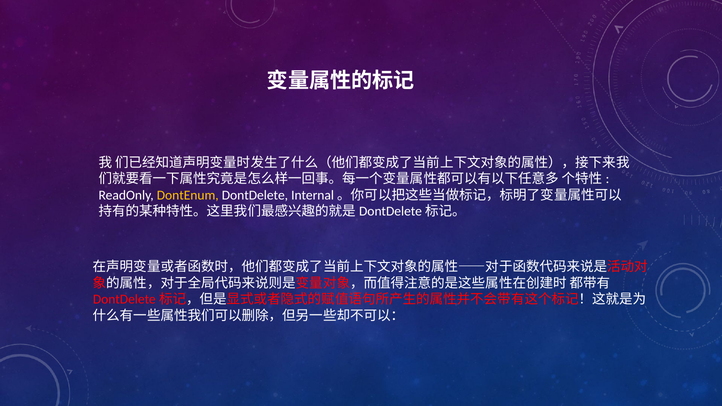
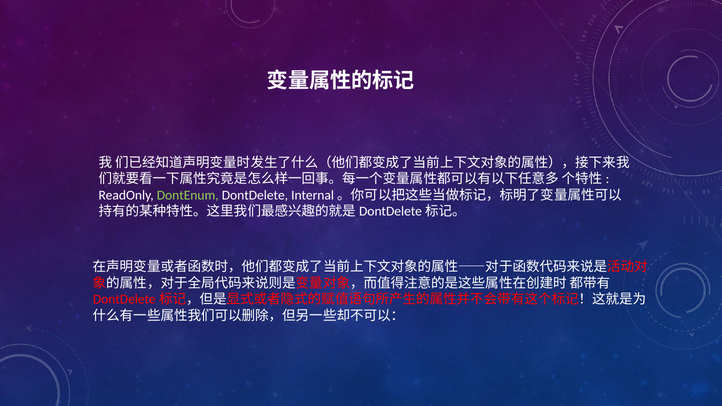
DontEnum colour: yellow -> light green (188, 195)
